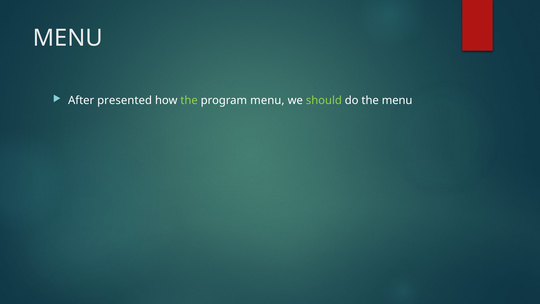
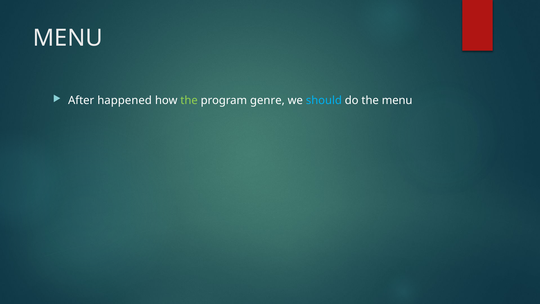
presented: presented -> happened (125, 100)
program menu: menu -> genre (267, 100)
should colour: light green -> light blue (324, 100)
